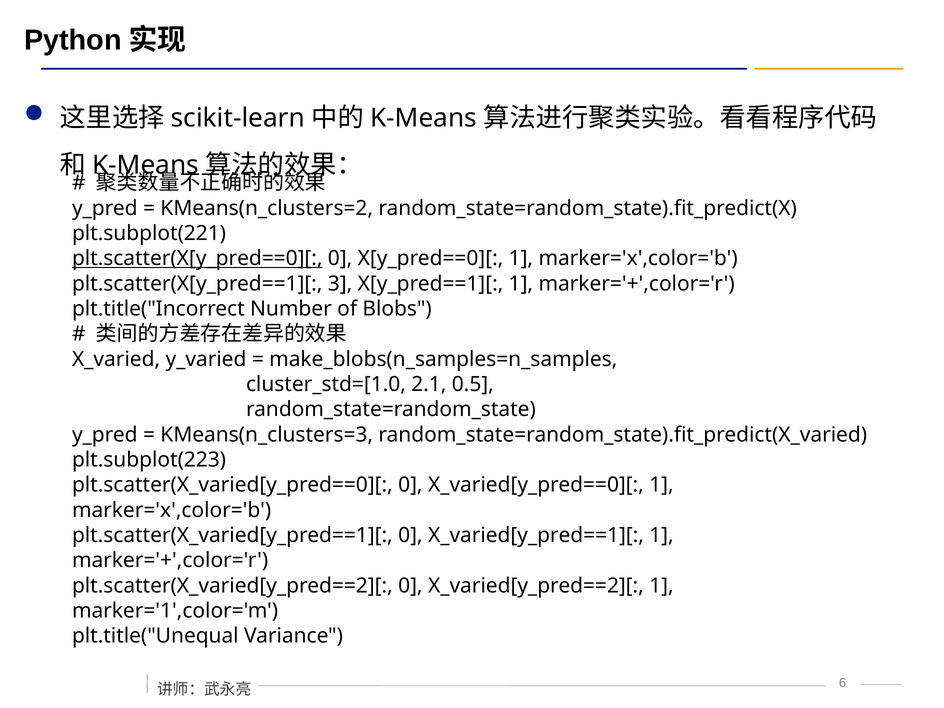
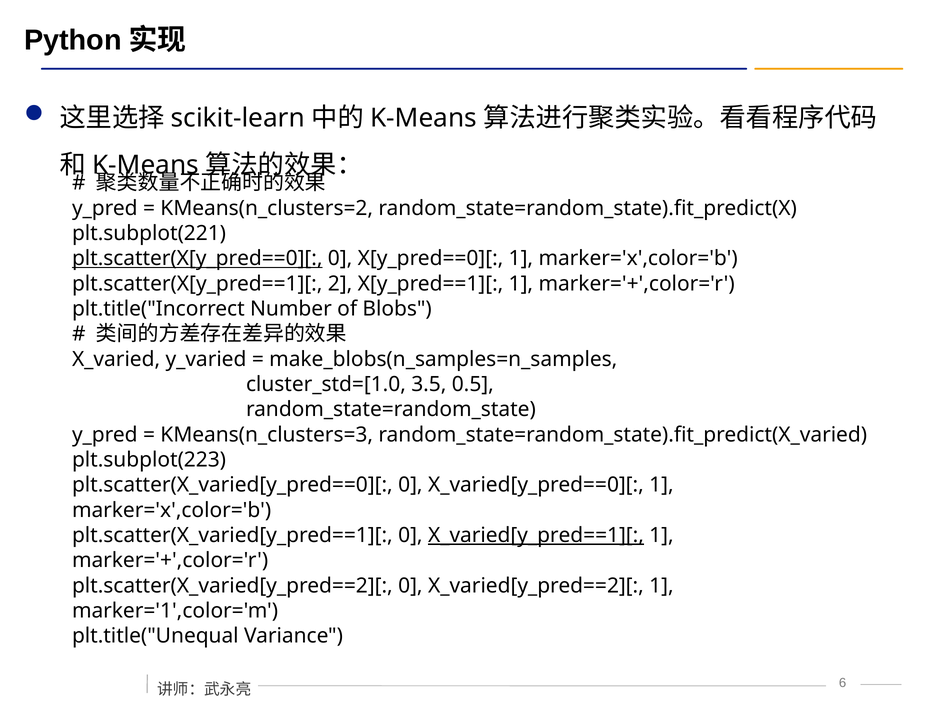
3: 3 -> 2 (340, 284)
2.1: 2.1 -> 3.5 (429, 384)
X_varied[y_pred==1][ underline: none -> present (536, 535)
